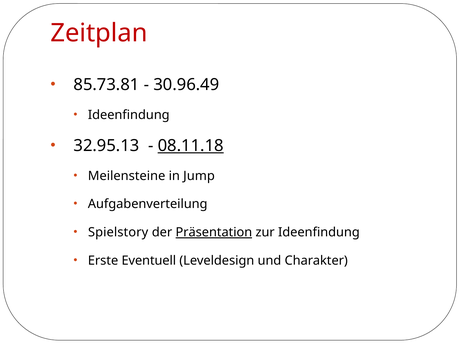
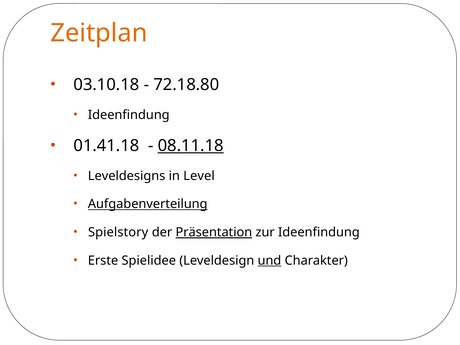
Zeitplan colour: red -> orange (99, 33)
85.73.81: 85.73.81 -> 03.10.18 (106, 85)
30.96.49: 30.96.49 -> 72.18.80 (186, 85)
32.95.13: 32.95.13 -> 01.41.18 (106, 146)
Meilensteine: Meilensteine -> Leveldesigns (127, 176)
Jump: Jump -> Level (199, 176)
Aufgabenverteilung underline: none -> present (148, 204)
Eventuell: Eventuell -> Spielidee (149, 260)
und underline: none -> present (269, 260)
